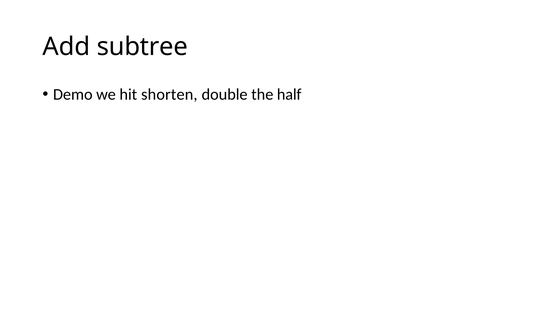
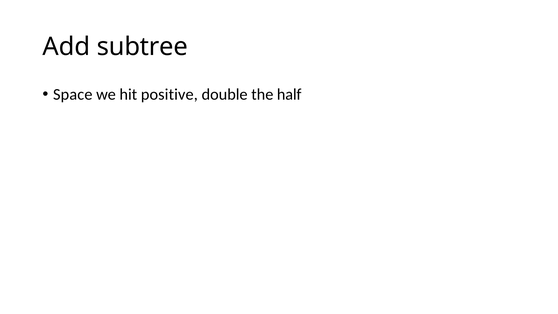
Demo: Demo -> Space (73, 94)
shorten: shorten -> positive (169, 94)
